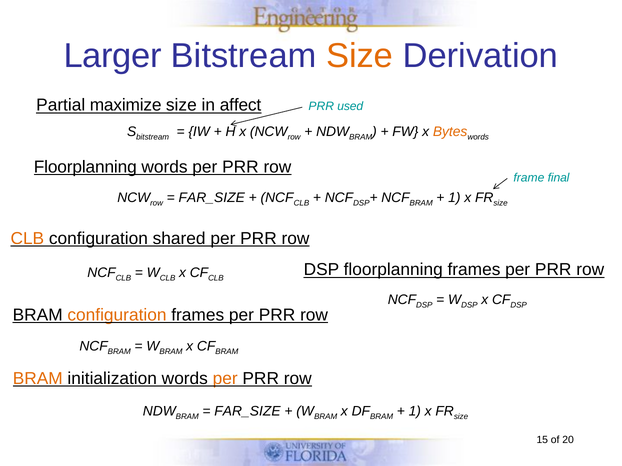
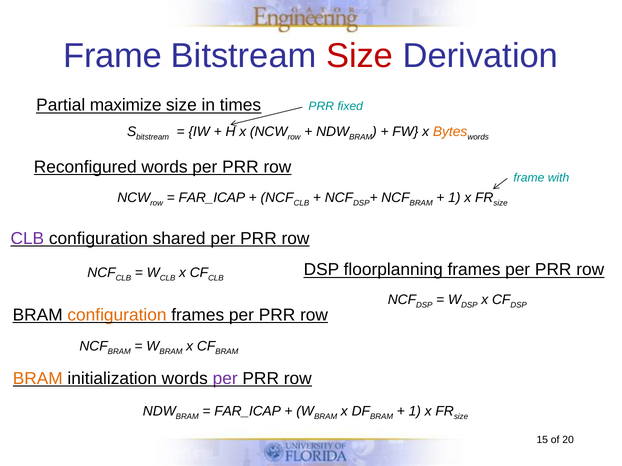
Larger: Larger -> Frame (113, 56)
Size colour: orange -> red (360, 56)
affect: affect -> times (240, 105)
used: used -> fixed (350, 106)
Floorplanning: Floorplanning -> Reconfigured (85, 167)
final: final -> with (559, 178)
FAR_SIZE: FAR_SIZE -> FAR_ICAP (212, 198)
CLB colour: orange -> purple (27, 239)
per colour: orange -> purple (225, 379)
FAR_SIZE: FAR_SIZE -> FAR_ICAP (248, 412)
